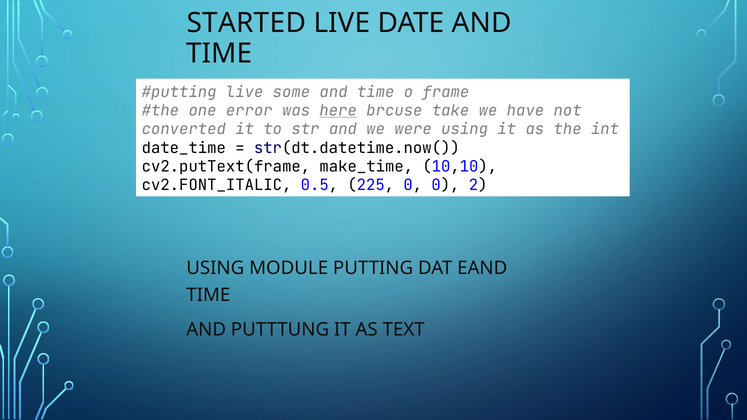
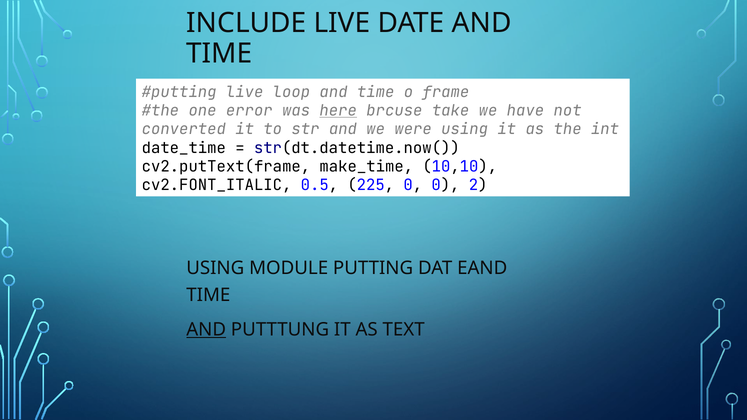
STARTED: STARTED -> INCLUDE (246, 23)
some: some -> loop (291, 92)
AND underline: none -> present (206, 330)
